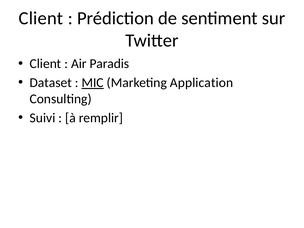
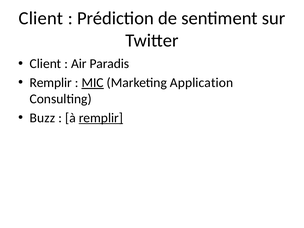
Dataset: Dataset -> Remplir (51, 83)
Suivi: Suivi -> Buzz (42, 118)
remplir underline: none -> present (101, 118)
